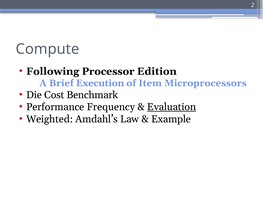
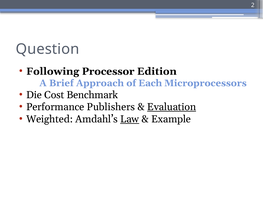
Compute: Compute -> Question (47, 49)
Execution: Execution -> Approach (100, 83)
Item: Item -> Each (150, 83)
Frequency: Frequency -> Publishers (111, 107)
Law underline: none -> present (130, 119)
